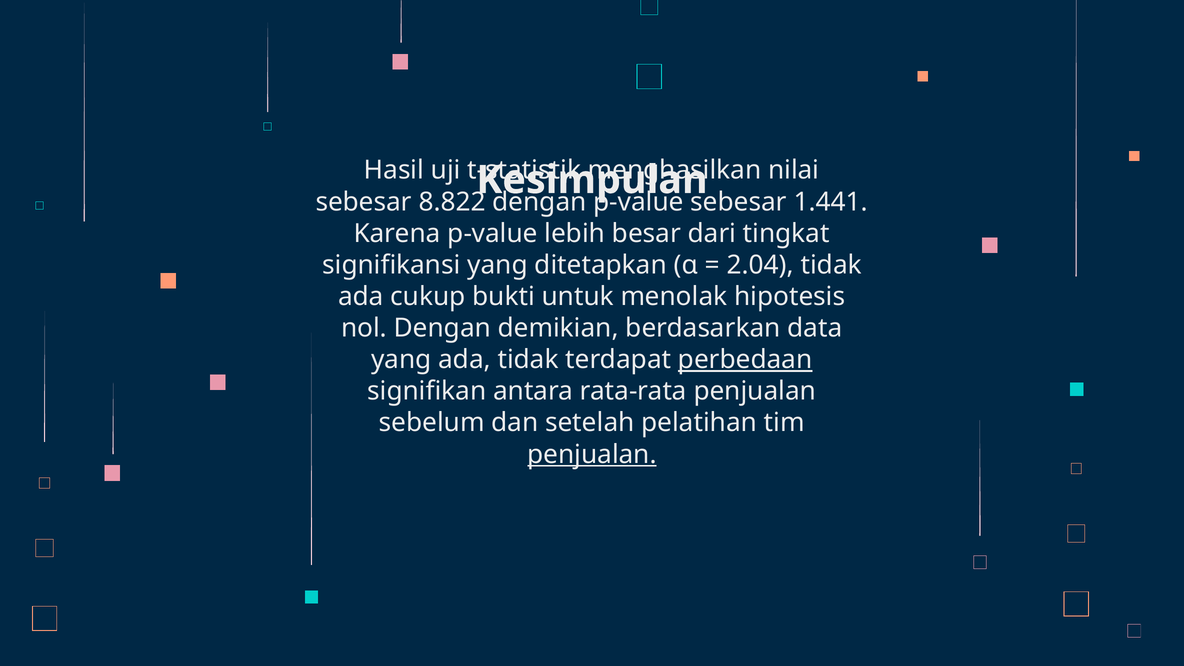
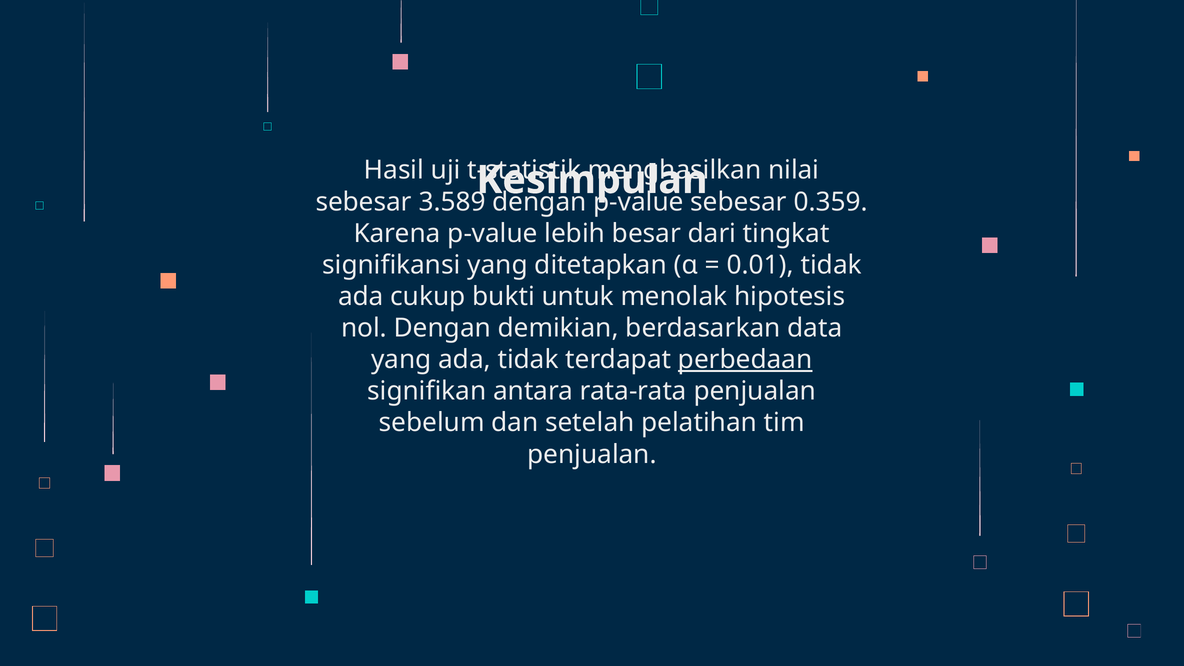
8.822: 8.822 -> 3.589 (452, 202)
1.441: 1.441 -> 0.359 (831, 202)
2.04: 2.04 -> 0.01 (760, 265)
penjualan underline: present -> none (592, 454)
